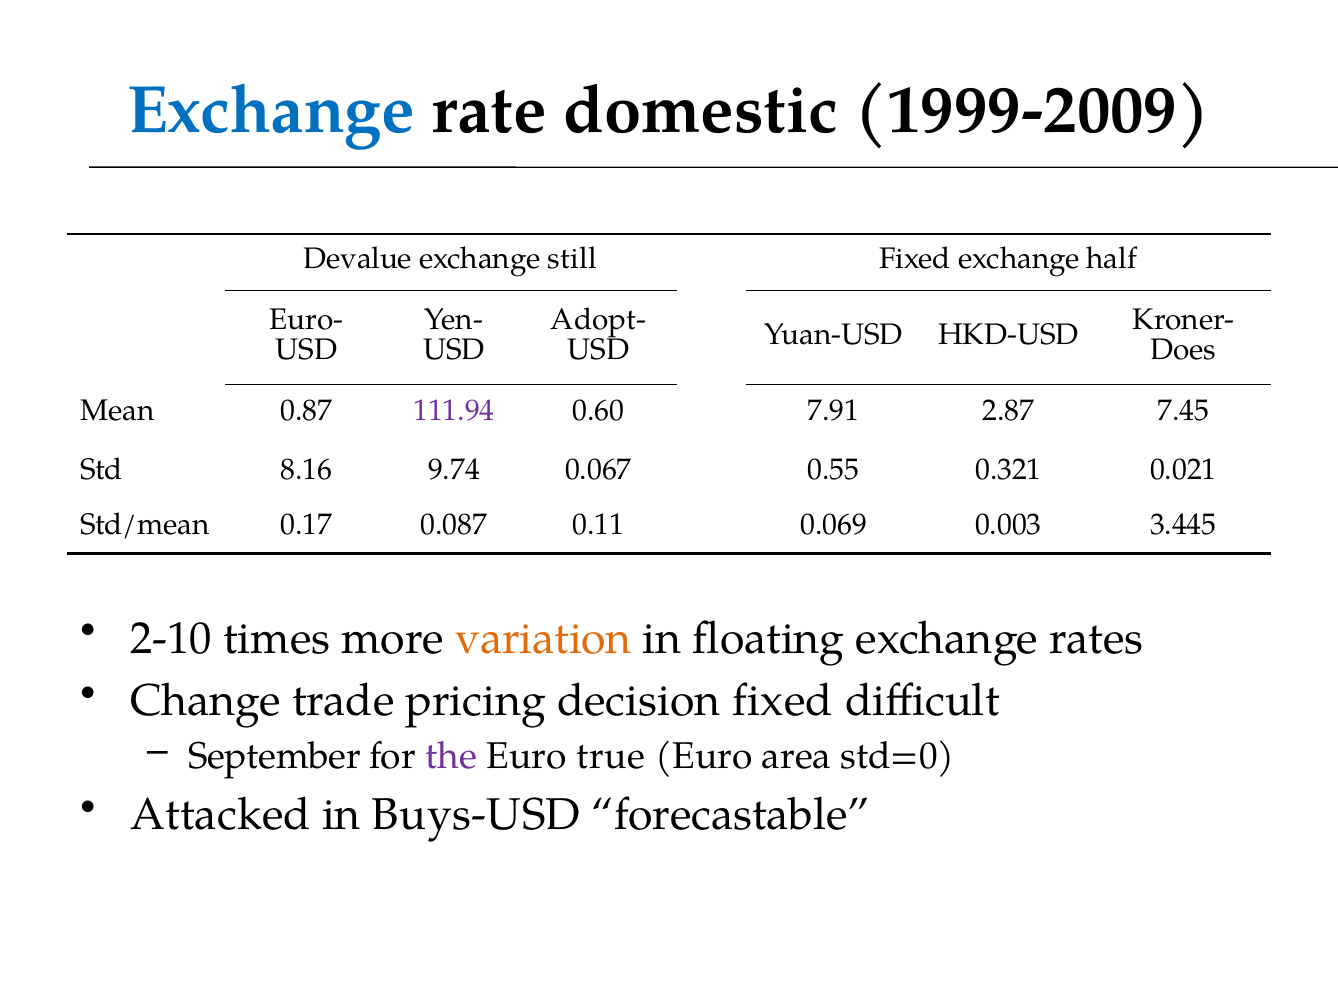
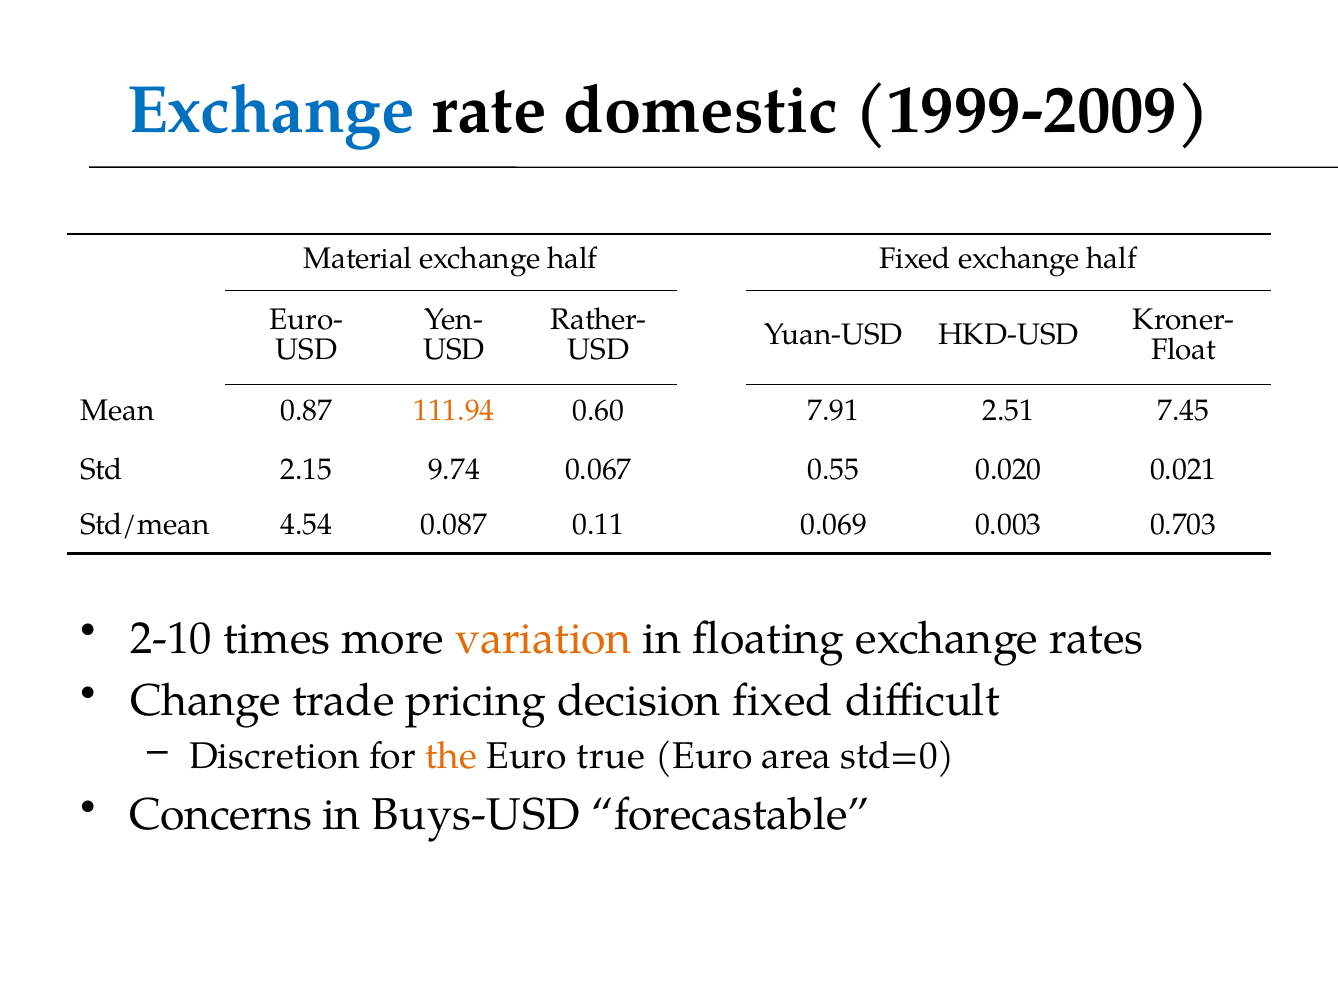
Devalue: Devalue -> Material (358, 259)
still: still -> half (573, 259)
Adopt-: Adopt- -> Rather- (599, 320)
Does: Does -> Float (1184, 350)
111.94 colour: purple -> orange (454, 411)
2.87: 2.87 -> 2.51 (1009, 411)
8.16: 8.16 -> 2.15 (306, 470)
0.321: 0.321 -> 0.020 (1009, 470)
0.17: 0.17 -> 4.54 (306, 525)
3.445: 3.445 -> 0.703 (1183, 525)
September: September -> Discretion (274, 757)
the colour: purple -> orange (451, 757)
Attacked: Attacked -> Concerns (221, 816)
